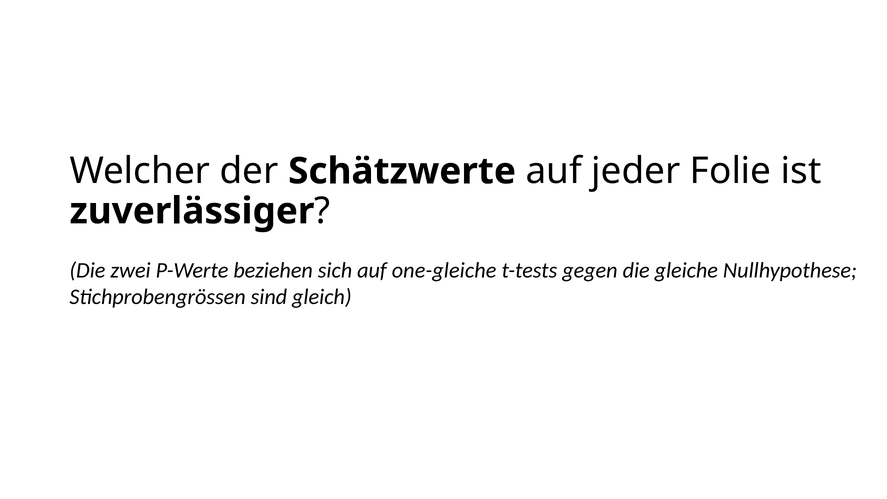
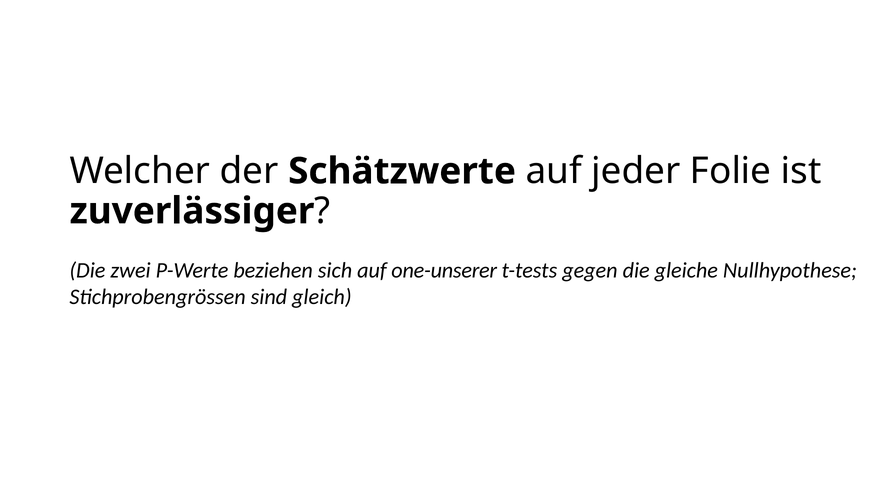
one-gleiche: one-gleiche -> one-unserer (444, 270)
